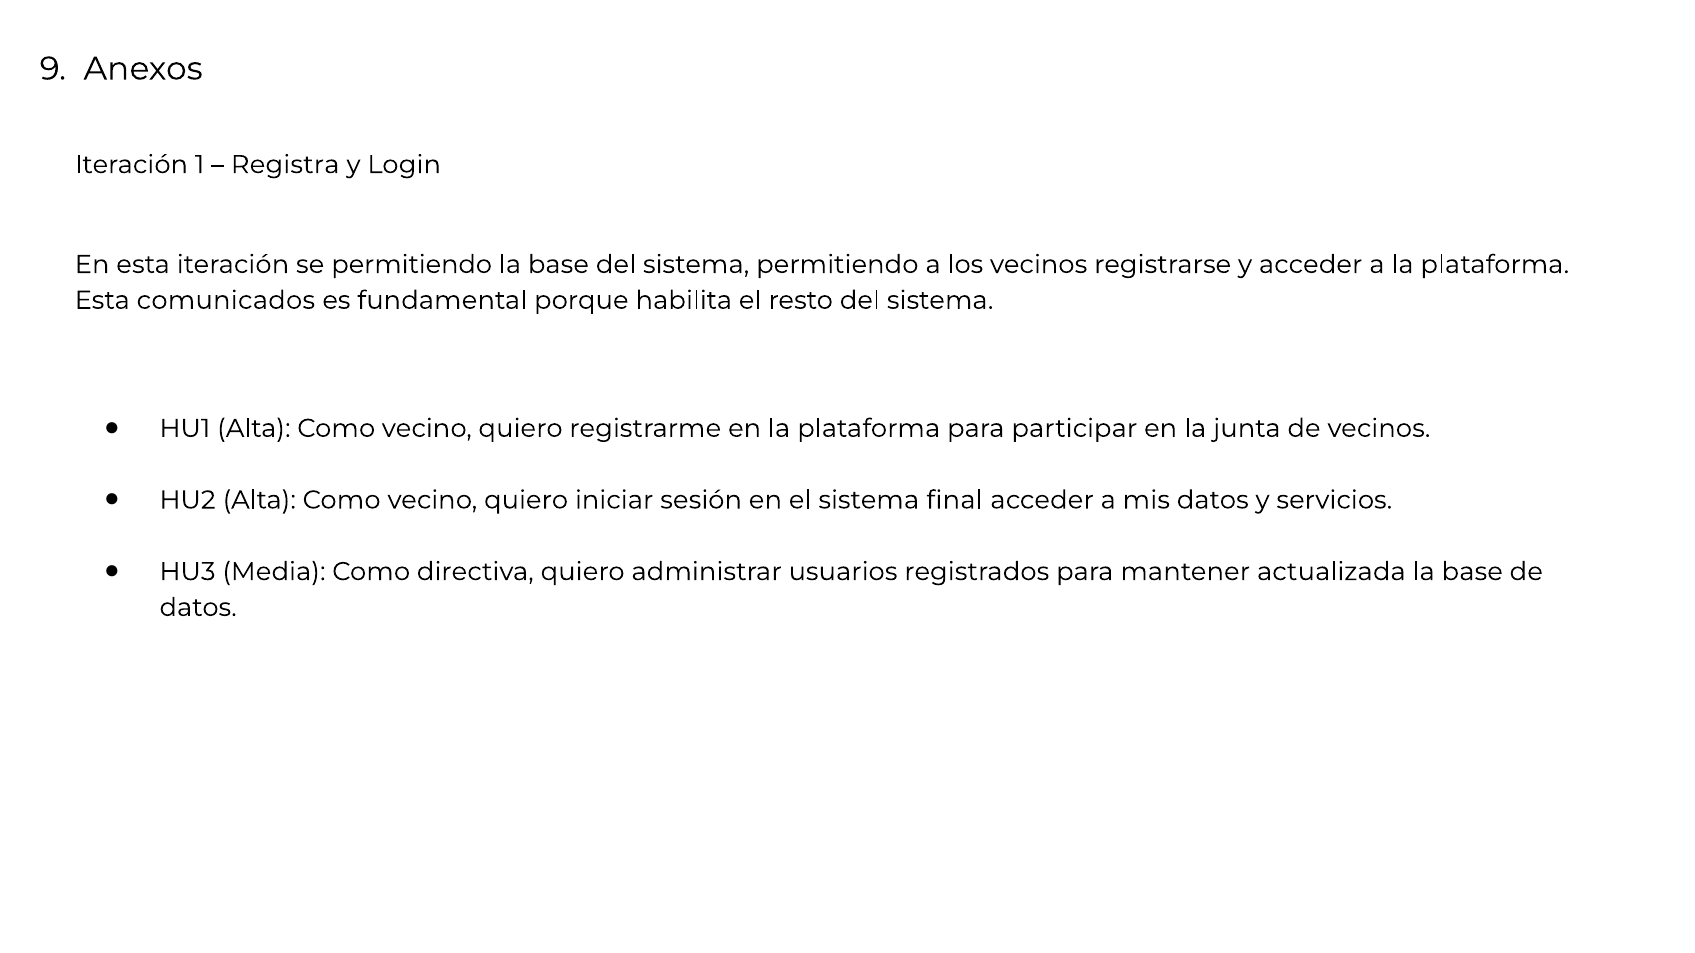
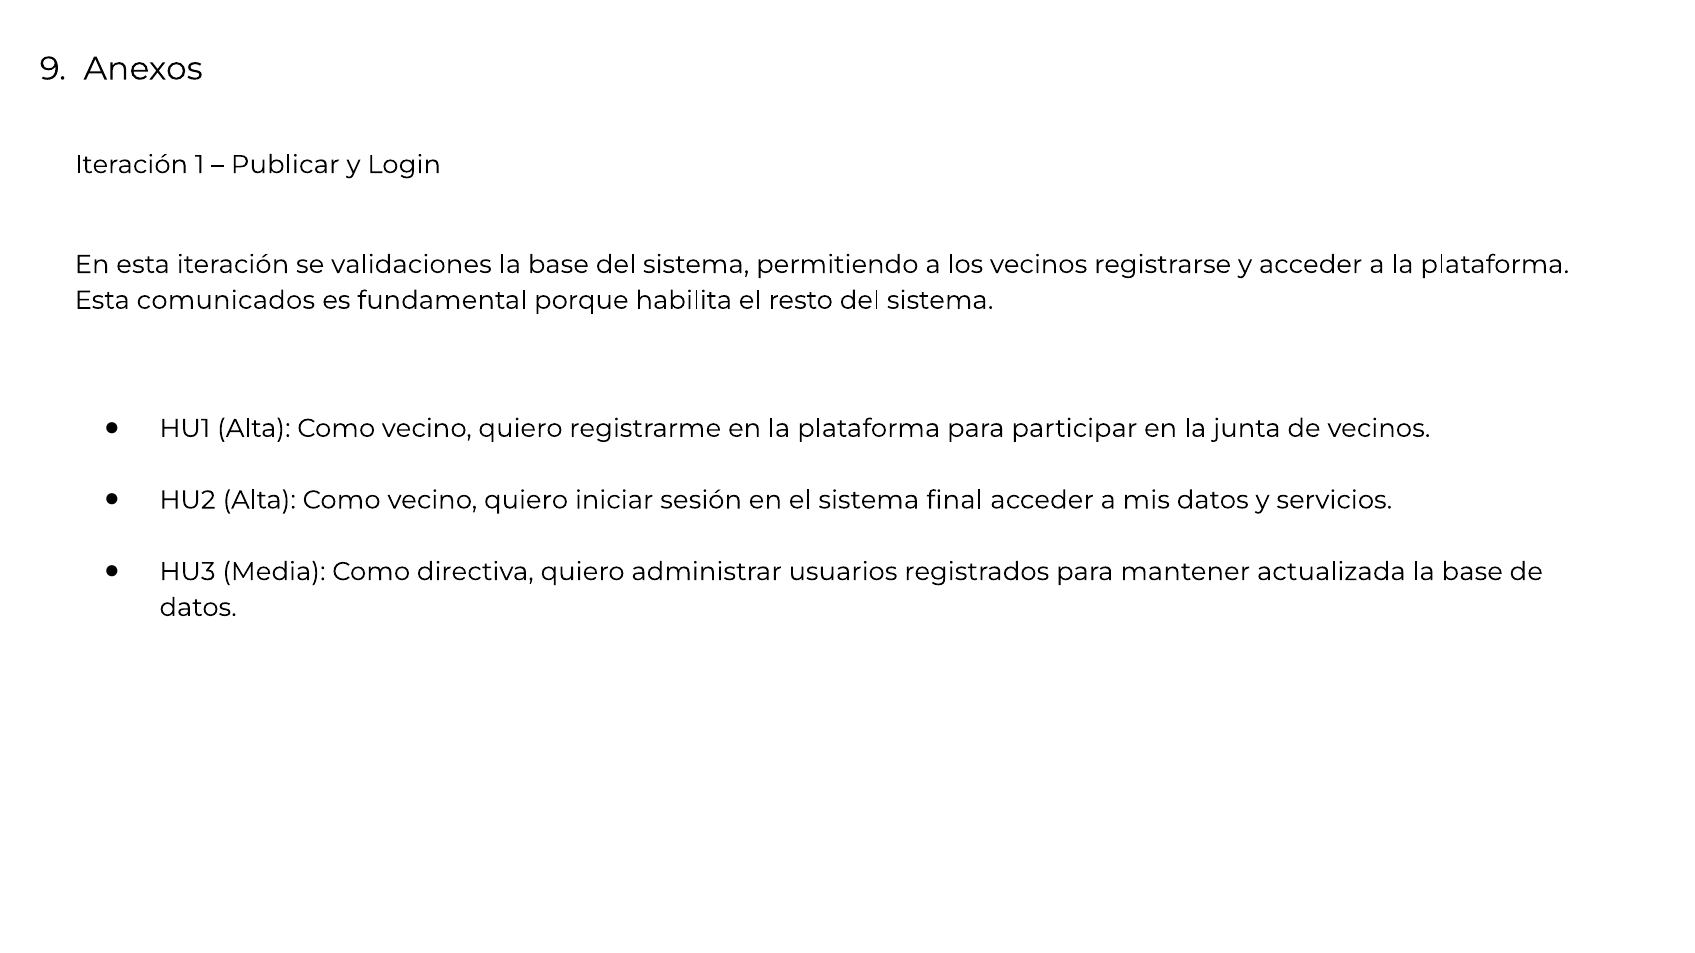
Registra: Registra -> Publicar (285, 165)
se permitiendo: permitiendo -> validaciones (411, 265)
